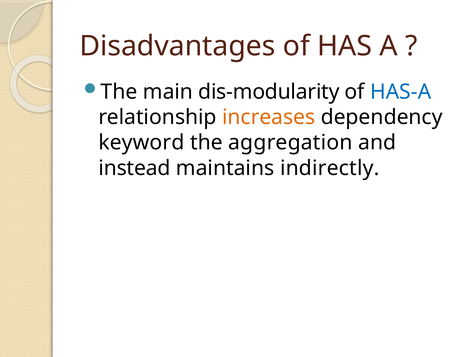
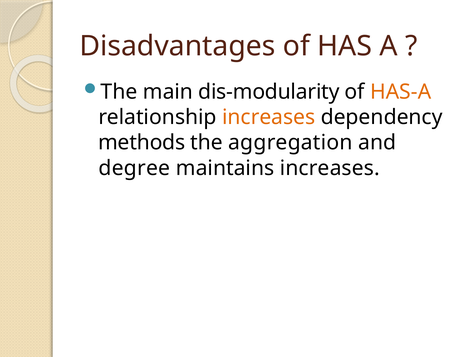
HAS-A colour: blue -> orange (401, 92)
keyword: keyword -> methods (142, 143)
instead: instead -> degree (134, 168)
maintains indirectly: indirectly -> increases (330, 168)
